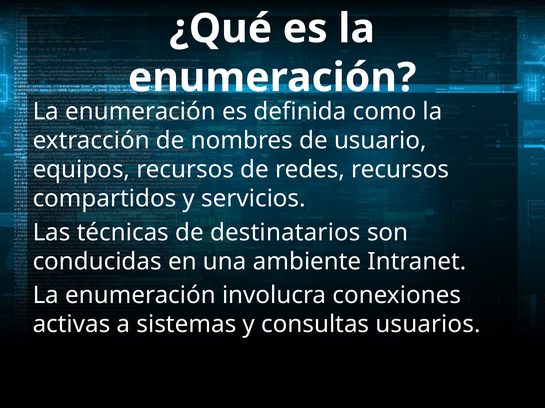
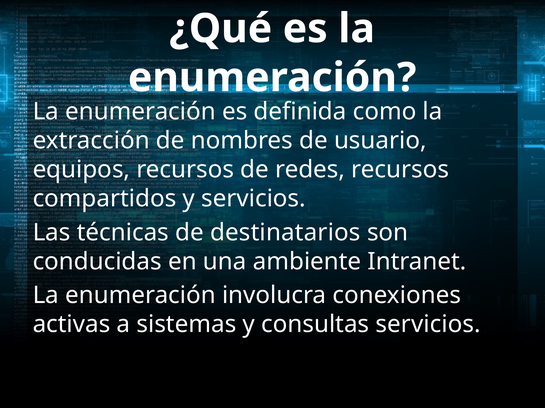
consultas usuarios: usuarios -> servicios (428, 325)
